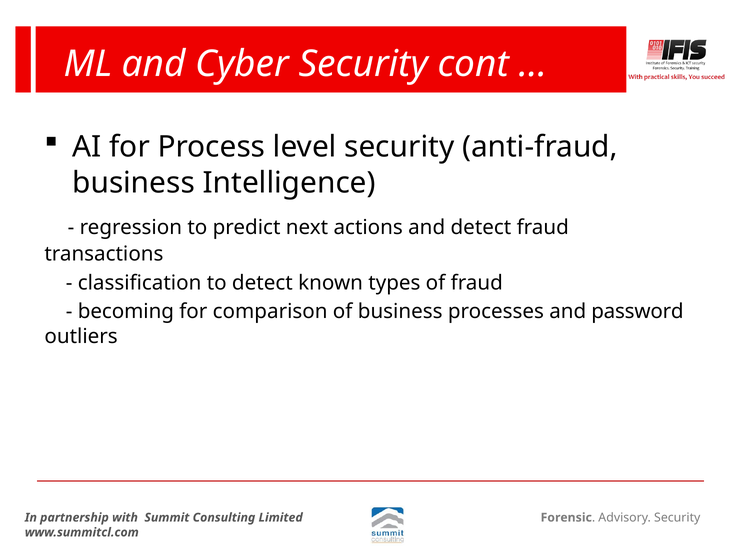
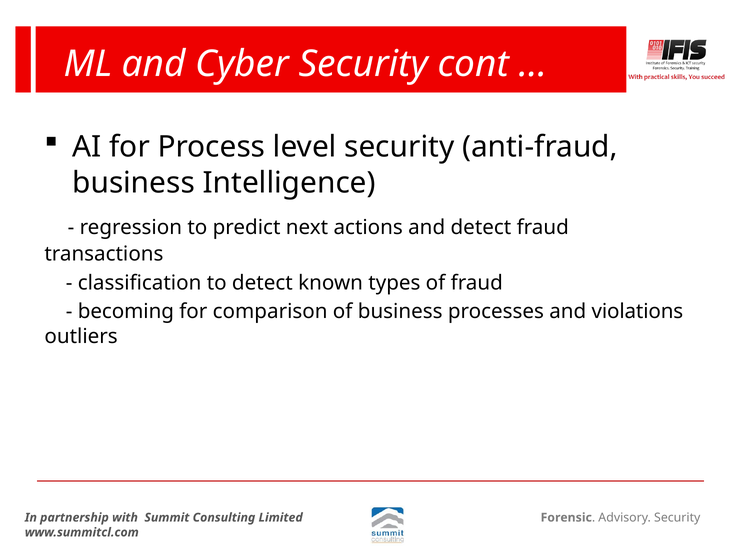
password: password -> violations (637, 312)
